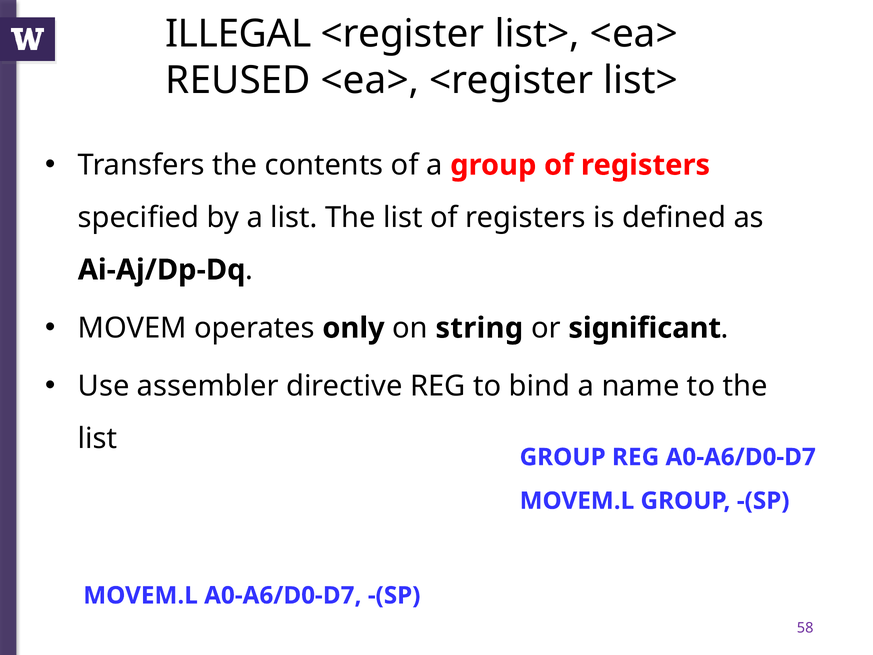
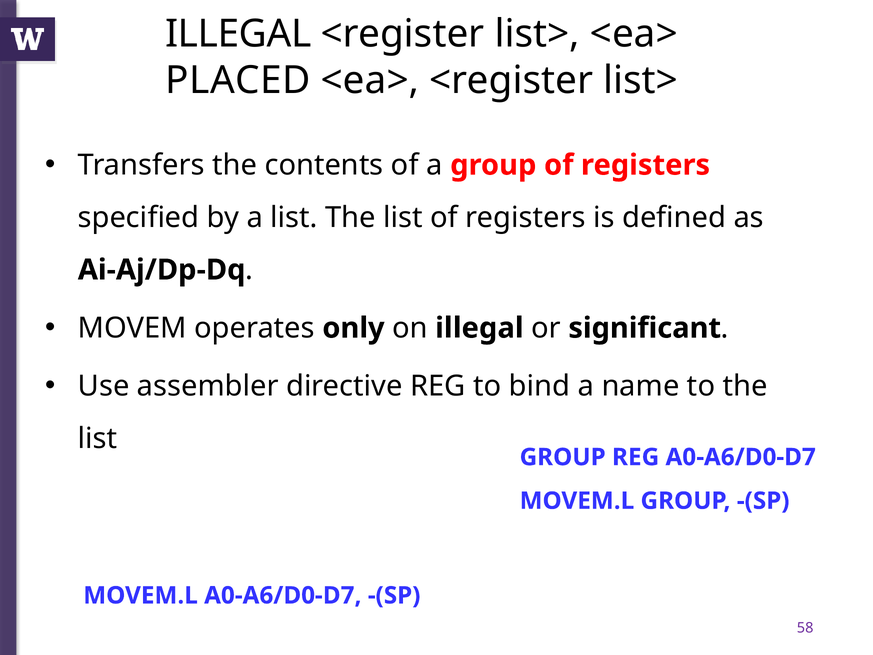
REUSED: REUSED -> PLACED (238, 81)
on string: string -> illegal (479, 328)
